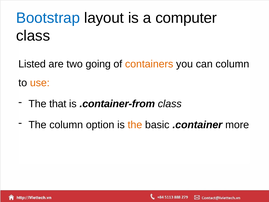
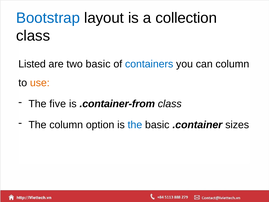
computer: computer -> collection (186, 18)
two going: going -> basic (98, 64)
containers colour: orange -> blue (149, 64)
that: that -> five (58, 104)
the colour: orange -> blue (135, 125)
more: more -> sizes (237, 125)
